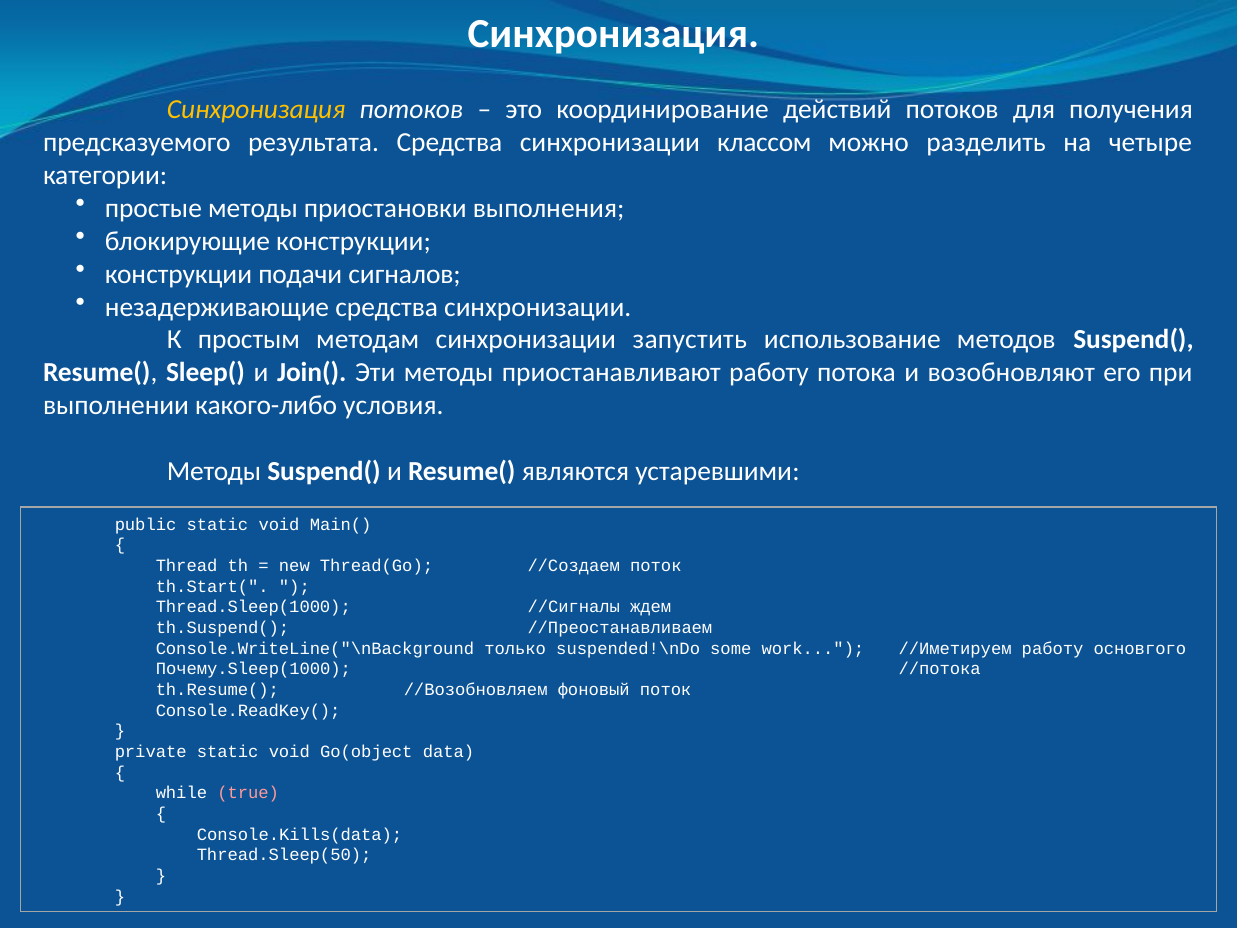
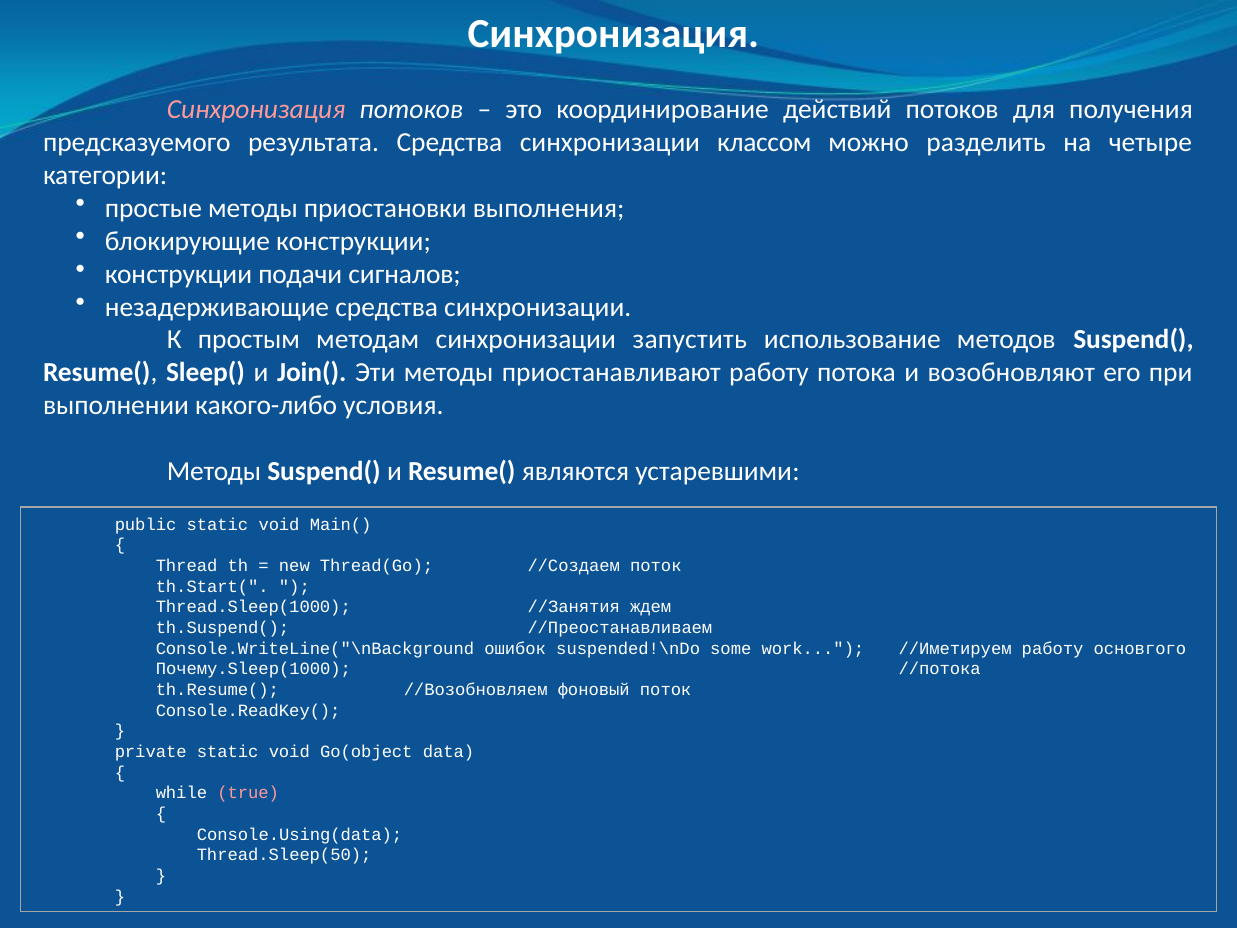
Синхронизация colour: yellow -> pink (256, 109)
//Сигналы: //Сигналы -> //Занятия (574, 607)
только: только -> ошибок (515, 648)
Console.Kills(data: Console.Kills(data -> Console.Using(data (300, 834)
